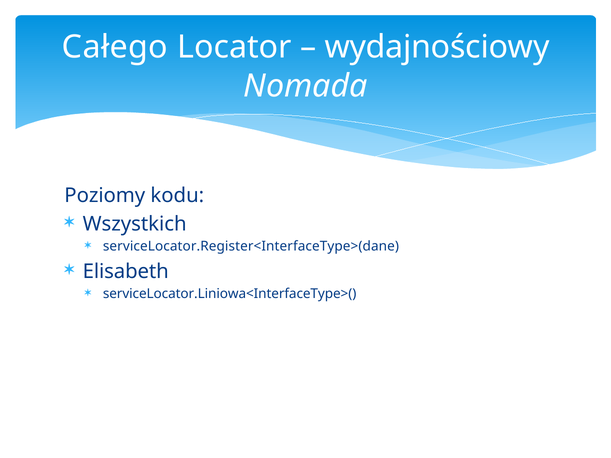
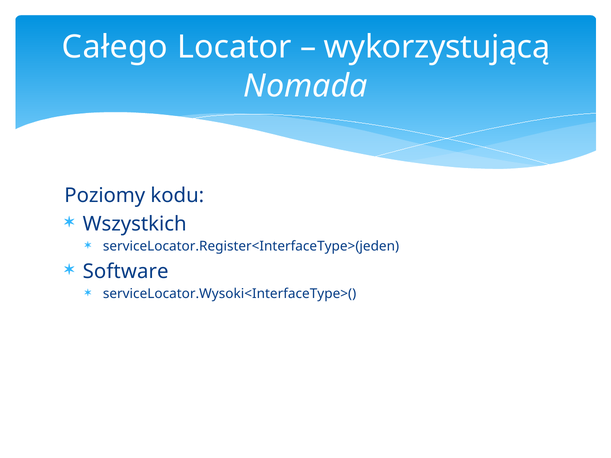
wydajnościowy: wydajnościowy -> wykorzystującą (437, 47)
serviceLocator.Register<InterfaceType>(dane: serviceLocator.Register<InterfaceType>(dane -> serviceLocator.Register<InterfaceType>(jeden (251, 247)
Elisabeth: Elisabeth -> Software (126, 271)
serviceLocator.Liniowa<InterfaceType>(: serviceLocator.Liniowa<InterfaceType>( -> serviceLocator.Wysoki<InterfaceType>( (230, 294)
